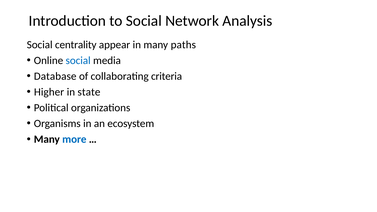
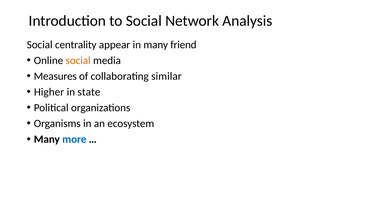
paths: paths -> friend (183, 45)
social colour: blue -> orange (78, 60)
Database: Database -> Measures (55, 76)
criteria: criteria -> similar (166, 76)
